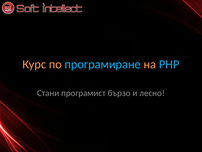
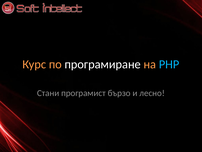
програмиране colour: light blue -> white (103, 64)
